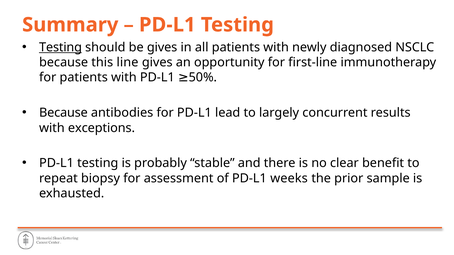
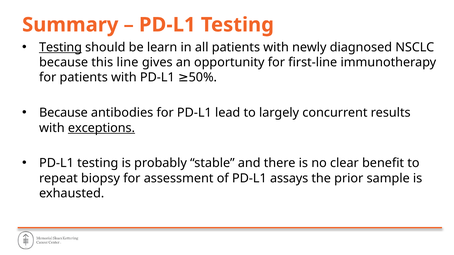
be gives: gives -> learn (162, 47)
exceptions underline: none -> present (101, 128)
weeks: weeks -> assays (289, 179)
